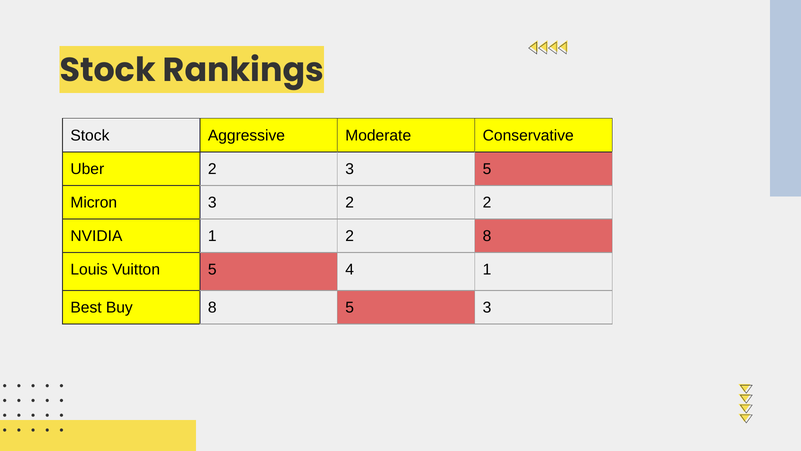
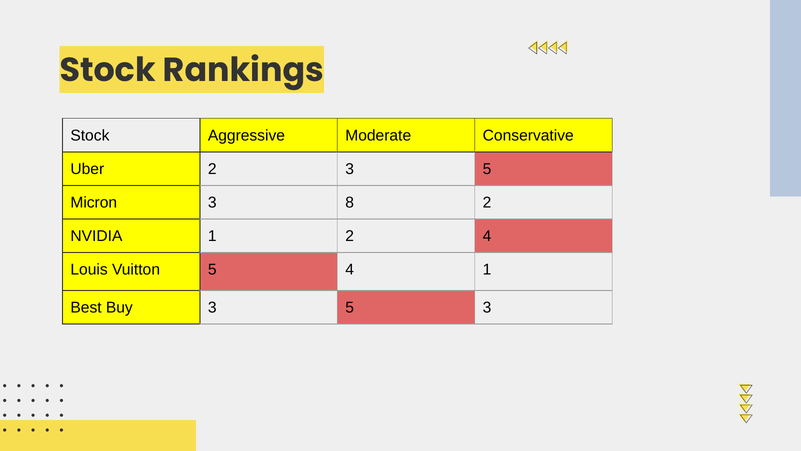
3 2: 2 -> 8 (350, 202)
2 8: 8 -> 4 (487, 236)
Buy 8: 8 -> 3 (212, 307)
